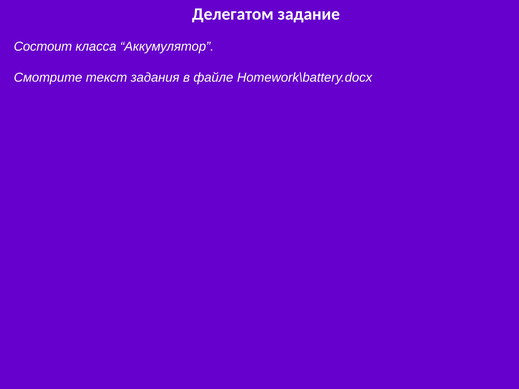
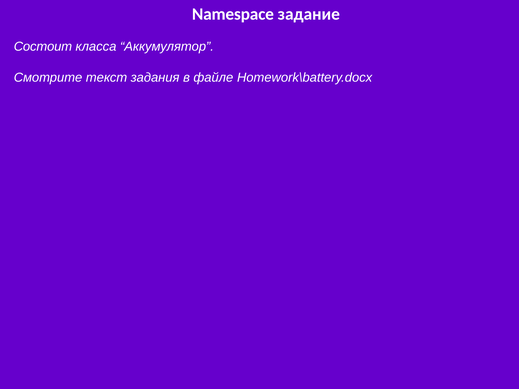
Делегатом: Делегатом -> Namespace (233, 14)
